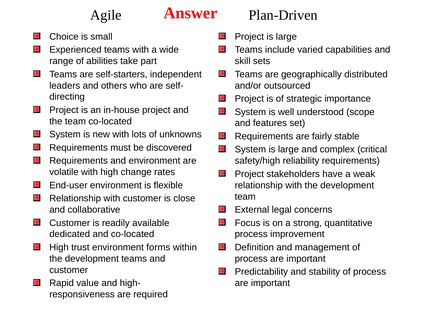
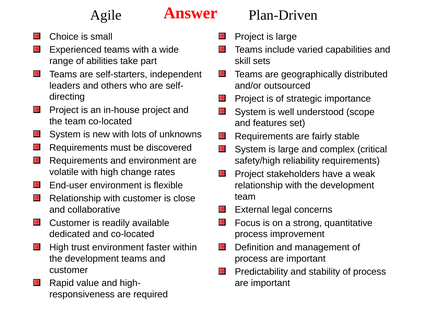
forms: forms -> faster (158, 247)
